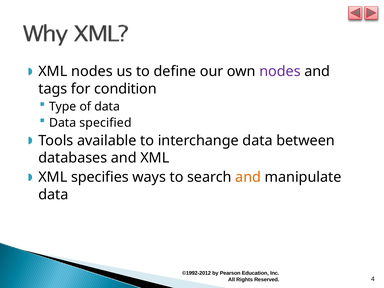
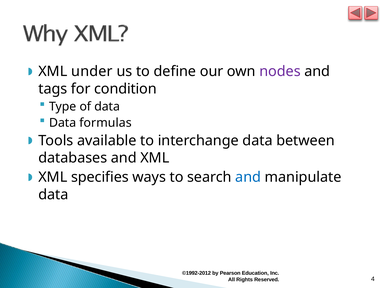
XML nodes: nodes -> under (92, 71)
specified: specified -> formulas (105, 123)
and colour: orange -> blue (248, 177)
